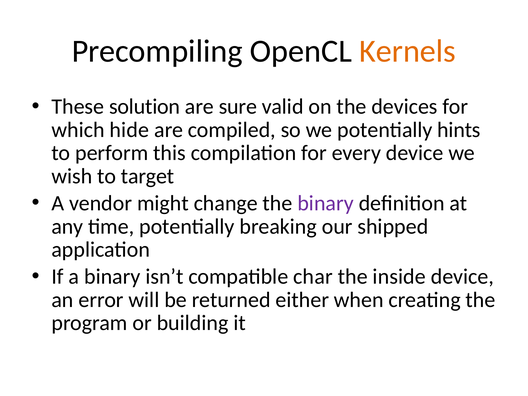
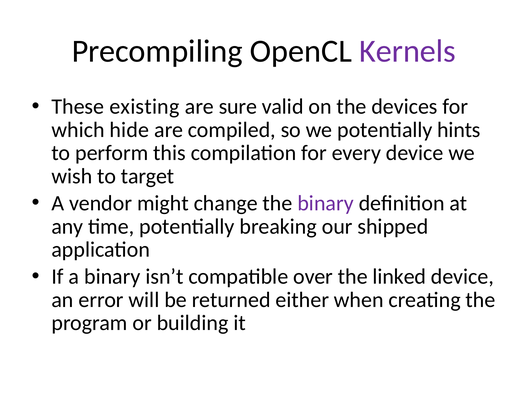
Kernels colour: orange -> purple (408, 51)
solution: solution -> existing (144, 107)
char: char -> over (313, 277)
inside: inside -> linked (399, 277)
